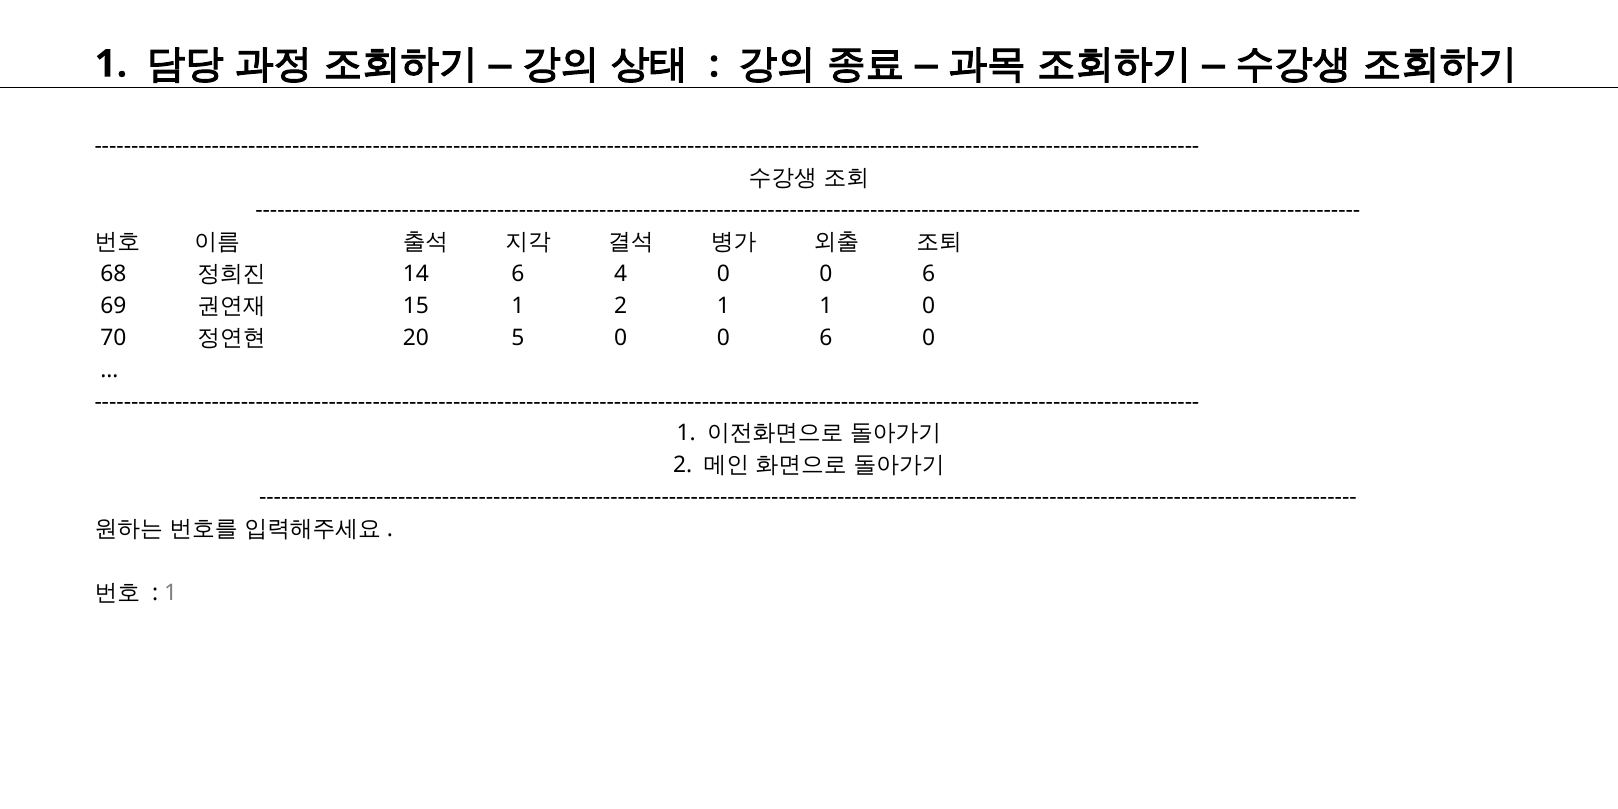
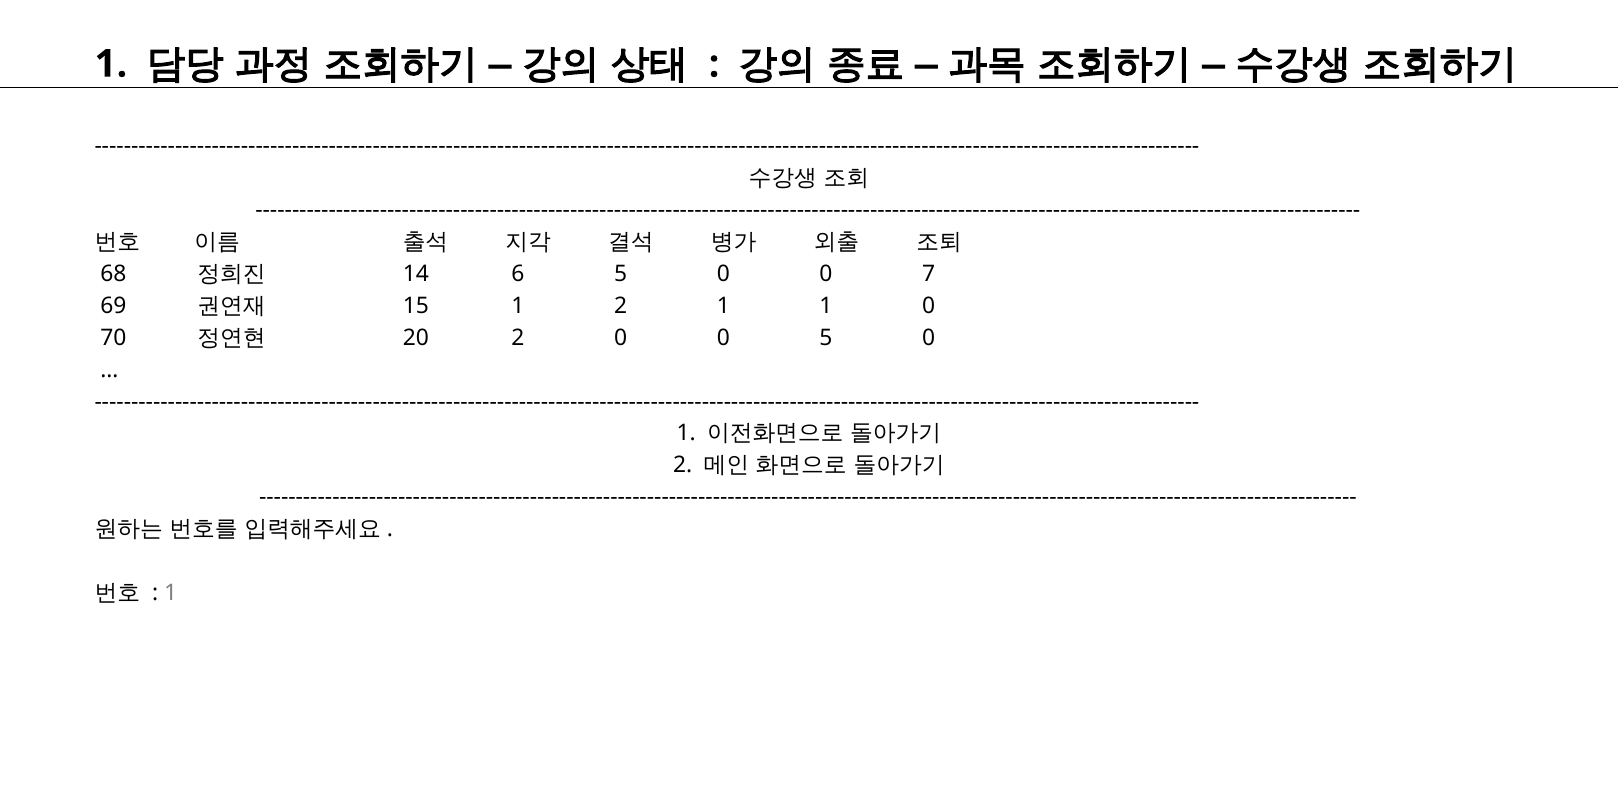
6 4: 4 -> 5 (621, 274)
6: 6 -> 7 (929, 274)
20 5: 5 -> 2 (518, 338)
6: 6 -> 5 (826, 338)
